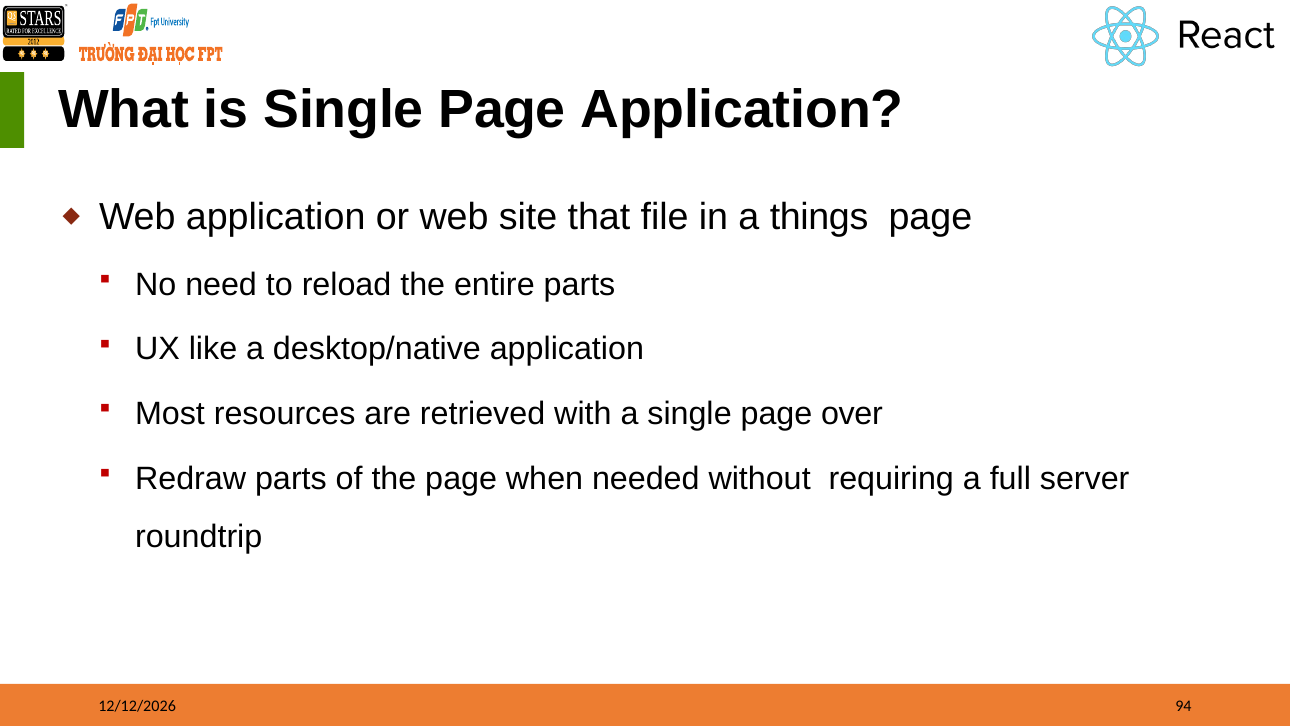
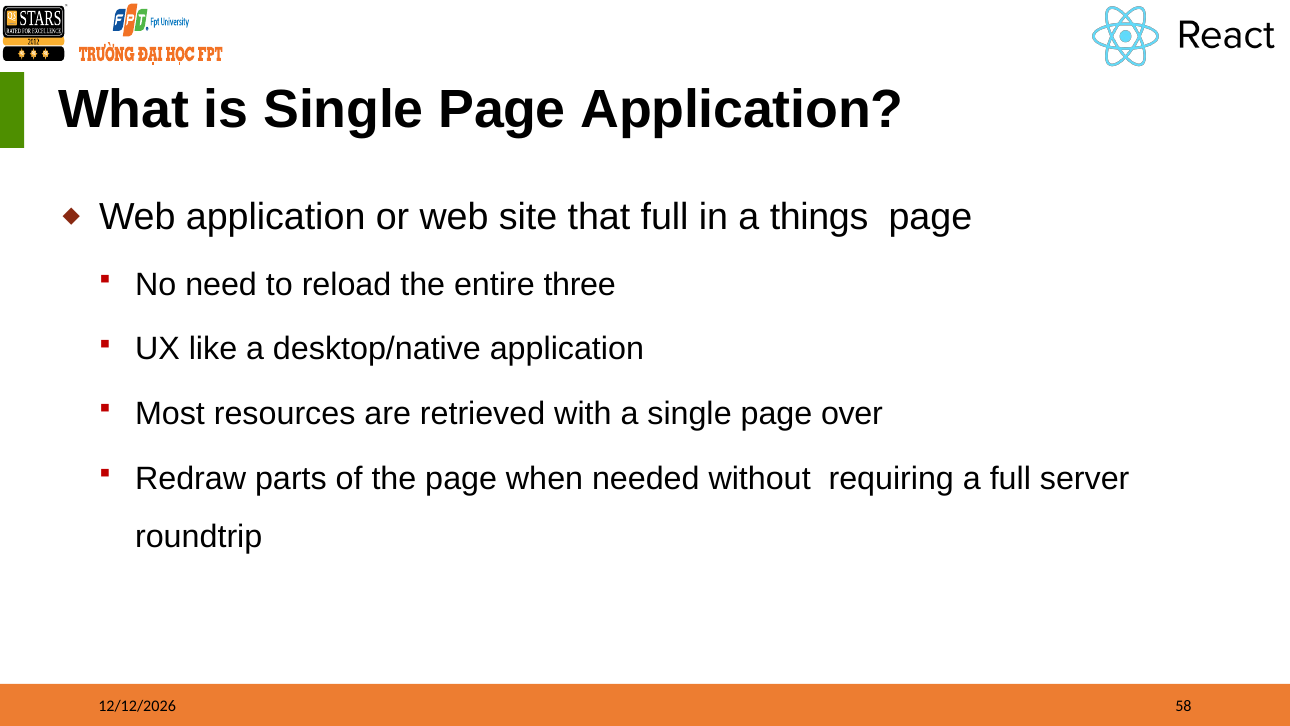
that file: file -> full (665, 217)
entire parts: parts -> three (580, 284)
94: 94 -> 58 (1183, 706)
